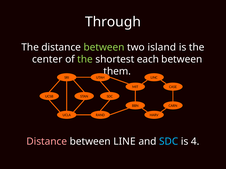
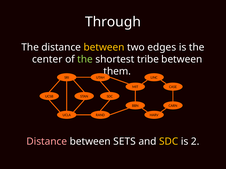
between colour: light green -> yellow (104, 47)
island: island -> edges (162, 47)
each: each -> tribe (148, 59)
LINE: LINE -> SETS (125, 142)
SDC colour: light blue -> yellow (169, 142)
4: 4 -> 2 (195, 142)
